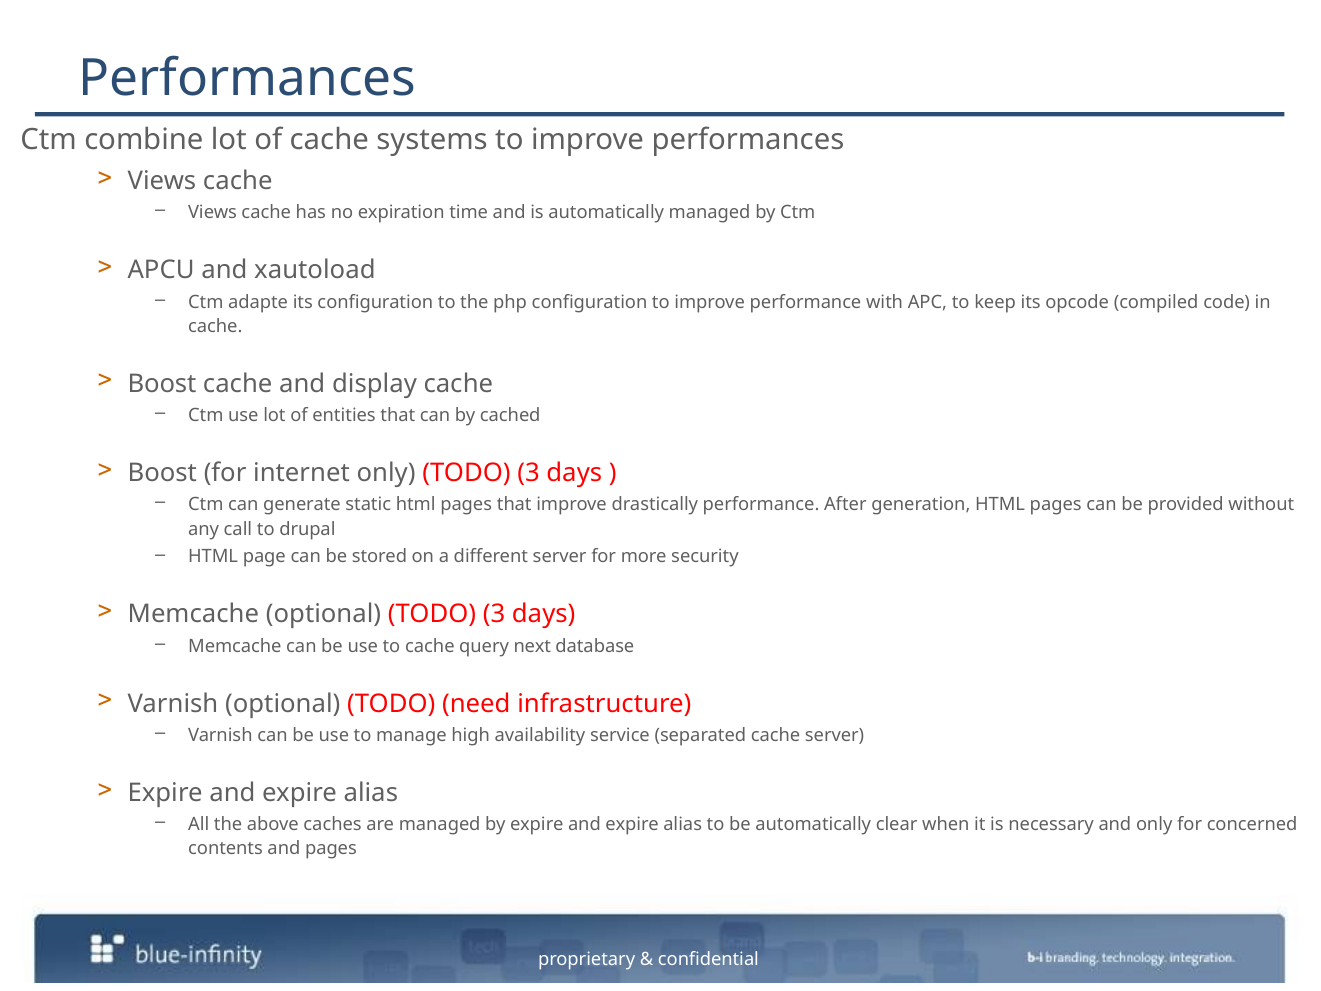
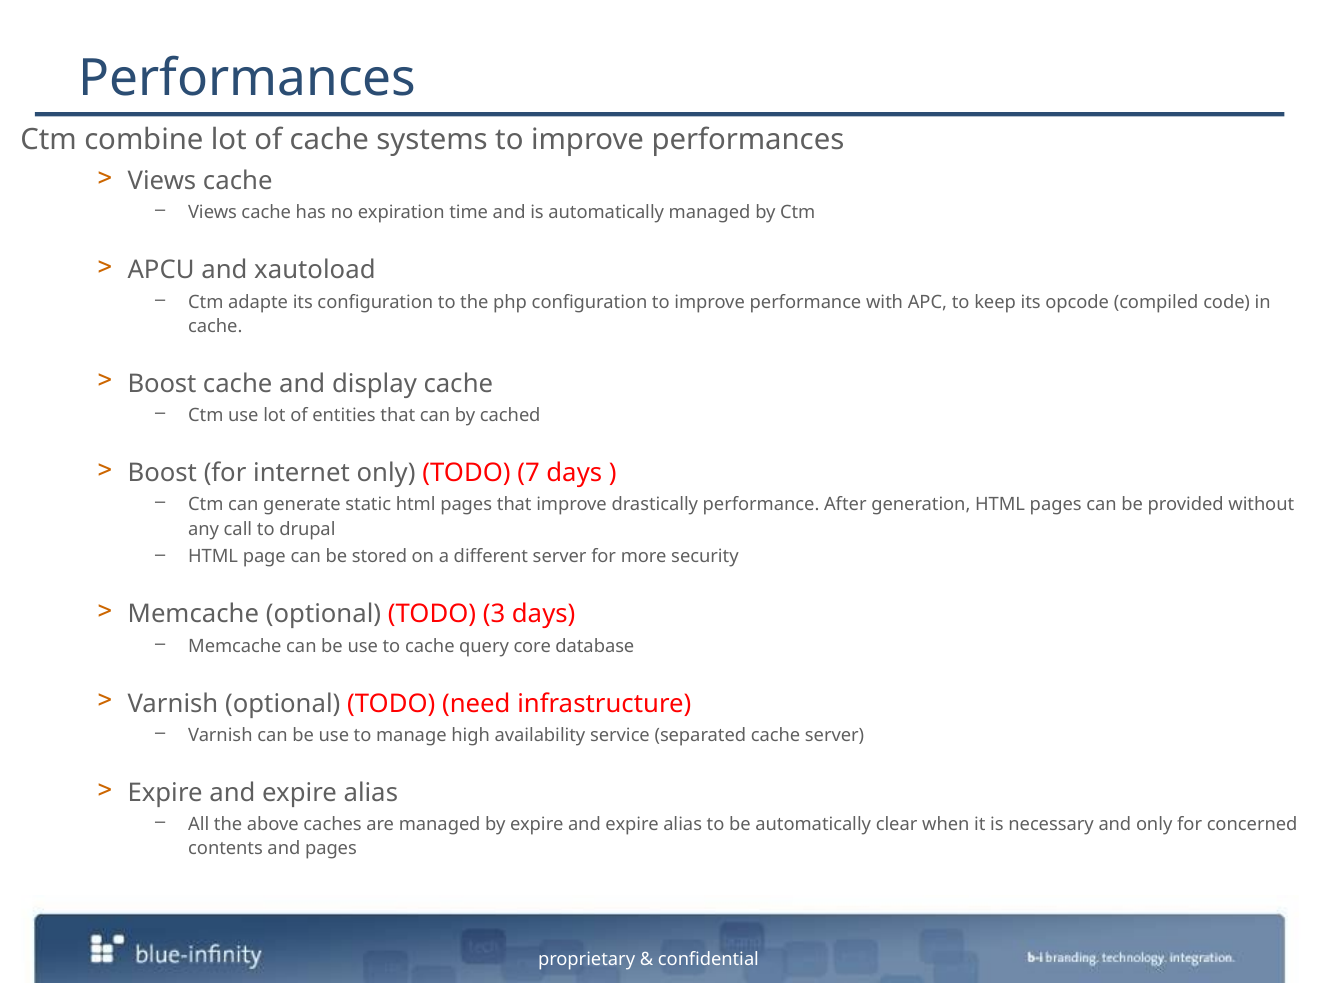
only TODO 3: 3 -> 7 (529, 473)
next: next -> core (532, 646)
